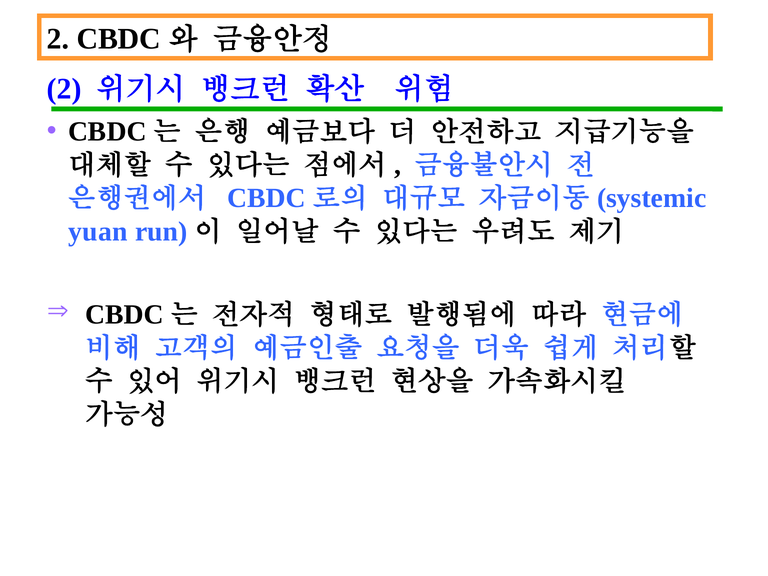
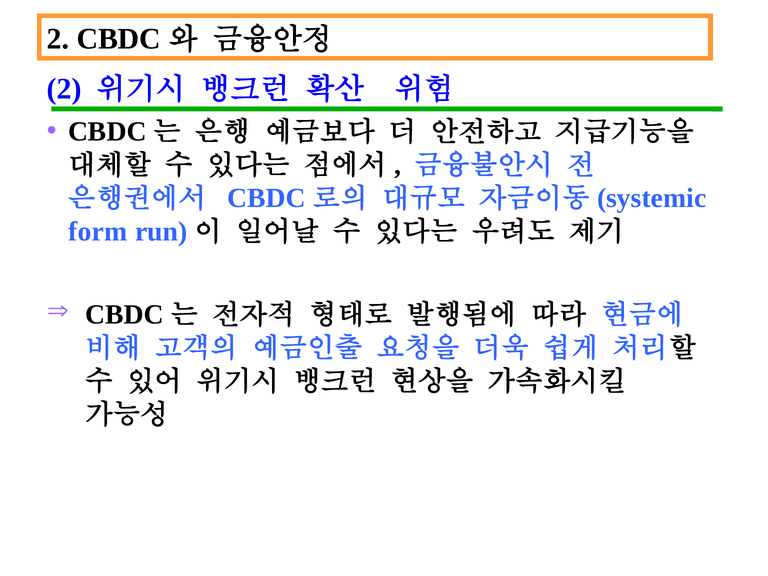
yuan: yuan -> form (98, 231)
